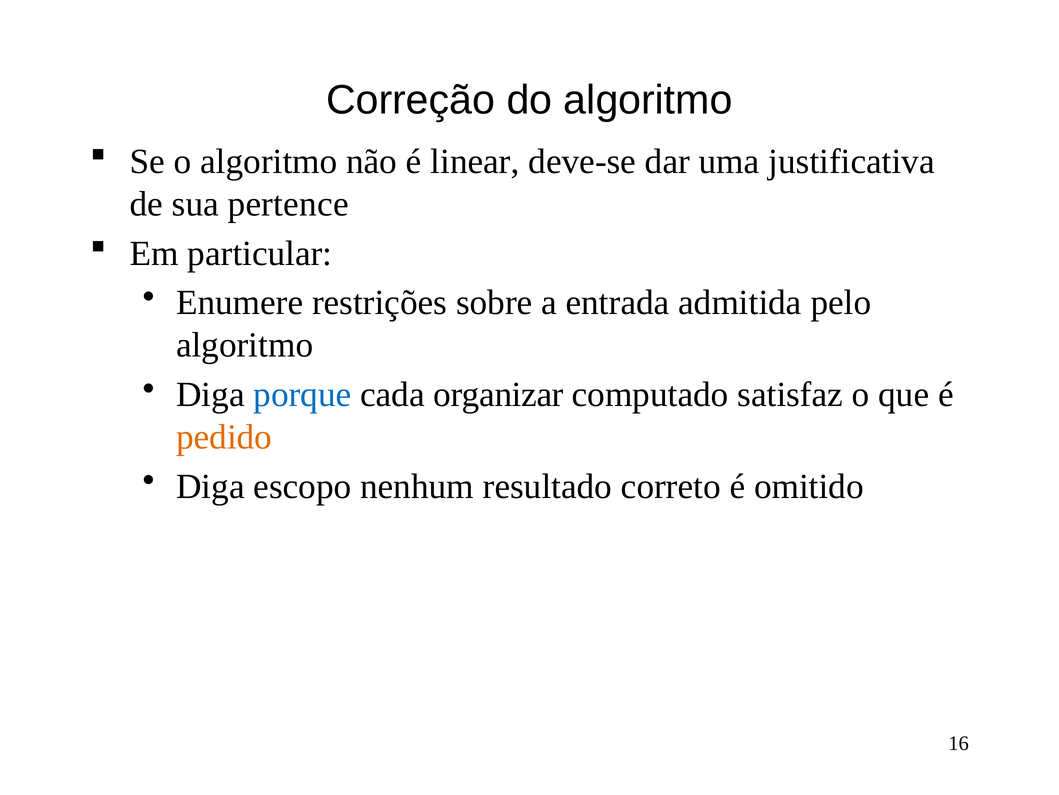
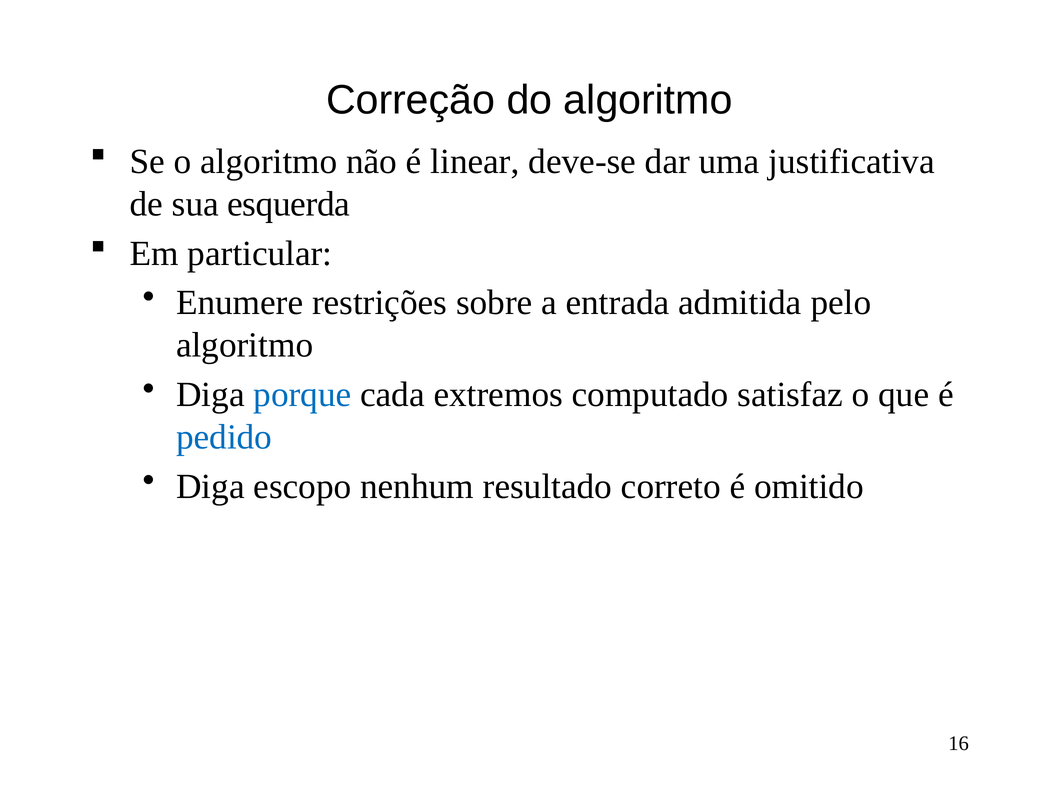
pertence: pertence -> esquerda (289, 204)
organizar: organizar -> extremos (498, 394)
pedido colour: orange -> blue (224, 437)
